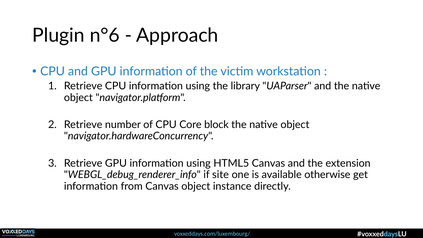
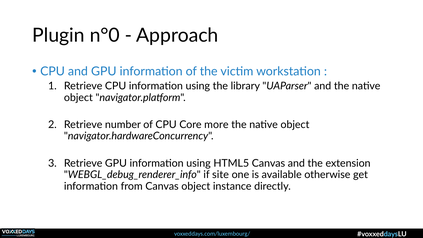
n°6: n°6 -> n°0 (105, 36)
block: block -> more (216, 125)
